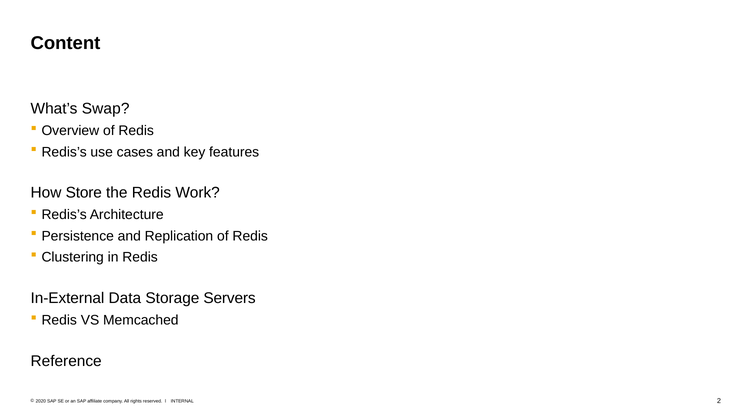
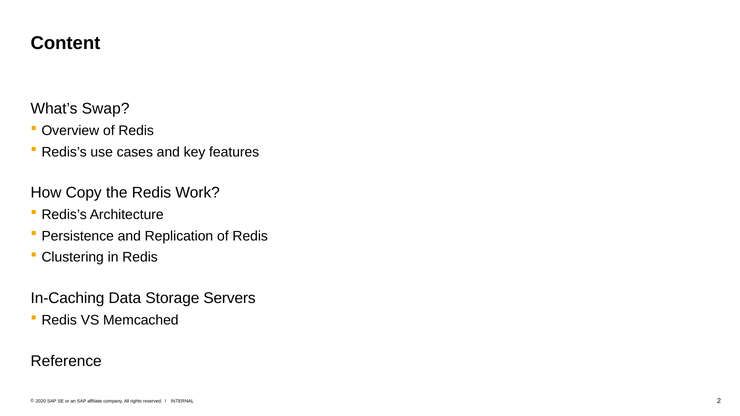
Store: Store -> Copy (84, 193)
In-External: In-External -> In-Caching (67, 298)
